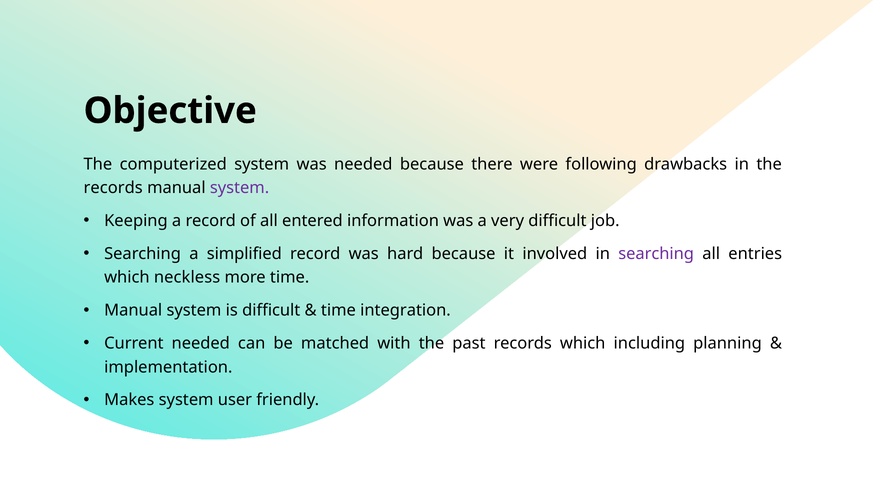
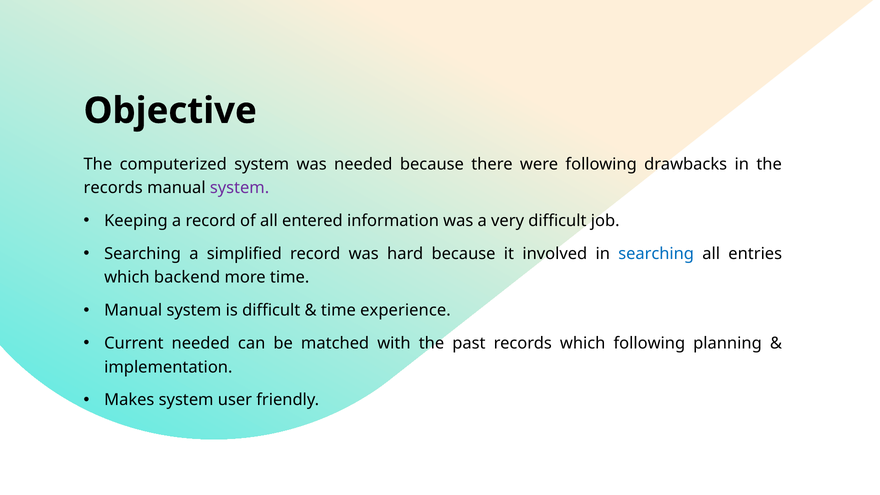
searching colour: purple -> blue (656, 254)
neckless: neckless -> backend (187, 278)
integration: integration -> experience (405, 310)
which including: including -> following (649, 343)
